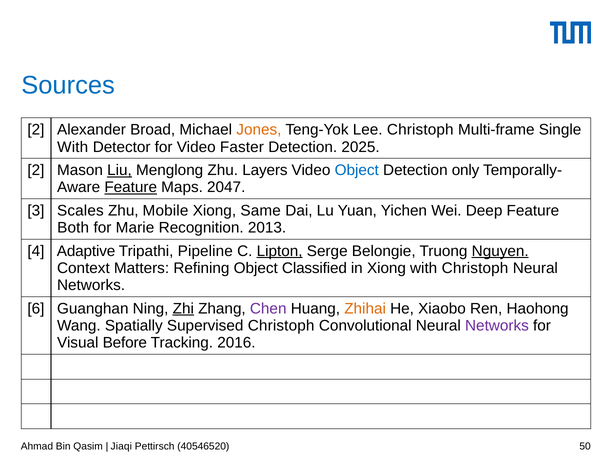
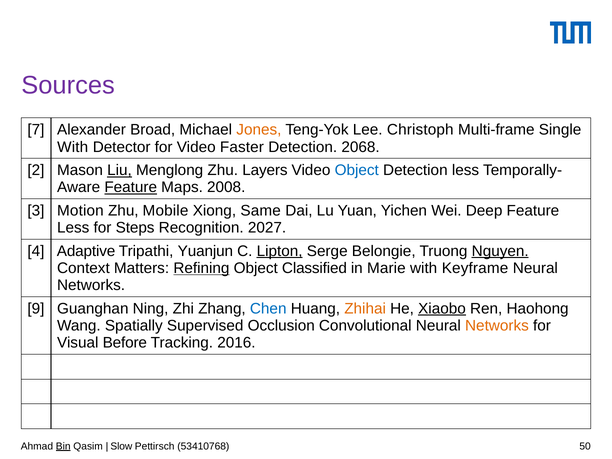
Sources colour: blue -> purple (68, 85)
2: 2 -> 7 (36, 130)
2025: 2025 -> 2068 (361, 147)
Detection only: only -> less (465, 170)
2047: 2047 -> 2008 (226, 187)
Scales: Scales -> Motion (80, 211)
Both: Both -> Less (73, 228)
Marie: Marie -> Steps (135, 228)
2013: 2013 -> 2027 (267, 228)
Pipeline: Pipeline -> Yuanjun (205, 251)
Refining underline: none -> present (201, 268)
in Xiong: Xiong -> Marie (386, 268)
with Christoph: Christoph -> Keyframe (475, 268)
6: 6 -> 9 (36, 309)
Zhi underline: present -> none (183, 309)
Chen colour: purple -> blue (268, 309)
Xiaobo underline: none -> present (442, 309)
Supervised Christoph: Christoph -> Occlusion (281, 326)
Networks colour: purple -> orange (497, 326)
Bin underline: none -> present (63, 446)
Jiaqi: Jiaqi -> Slow (121, 446)
40546520: 40546520 -> 53410768 (203, 446)
